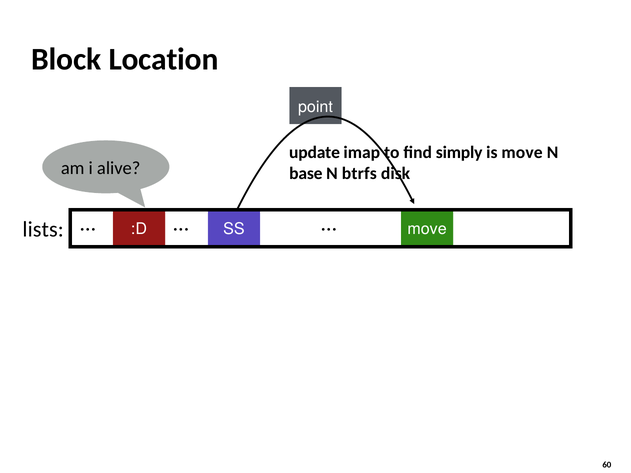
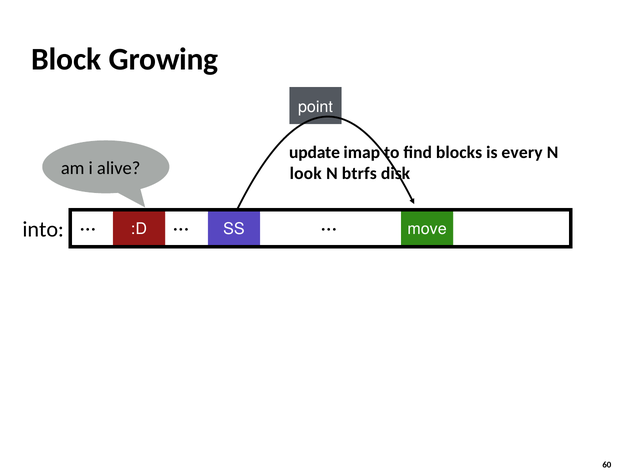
Location: Location -> Growing (164, 59)
simply: simply -> blocks (459, 153)
is move: move -> every (522, 153)
base: base -> look (306, 174)
lists: lists -> into (43, 230)
